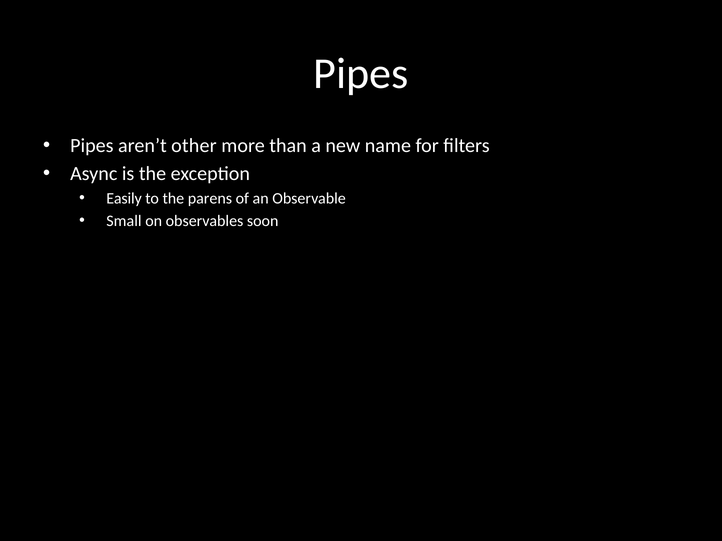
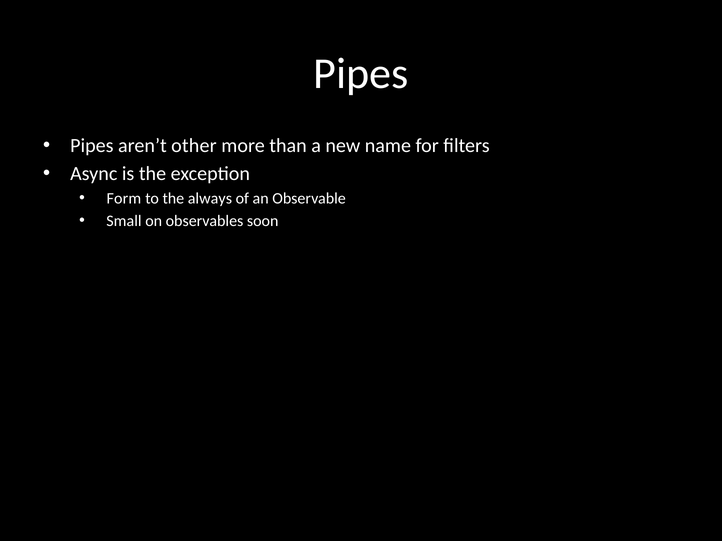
Easily: Easily -> Form (124, 199)
parens: parens -> always (210, 199)
